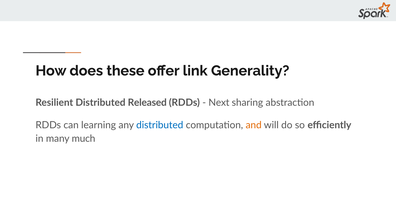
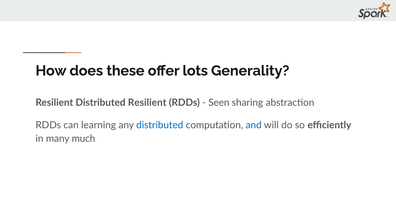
link: link -> lots (195, 71)
Distributed Released: Released -> Resilient (147, 102)
Next: Next -> Seen (219, 102)
and colour: orange -> blue (254, 125)
